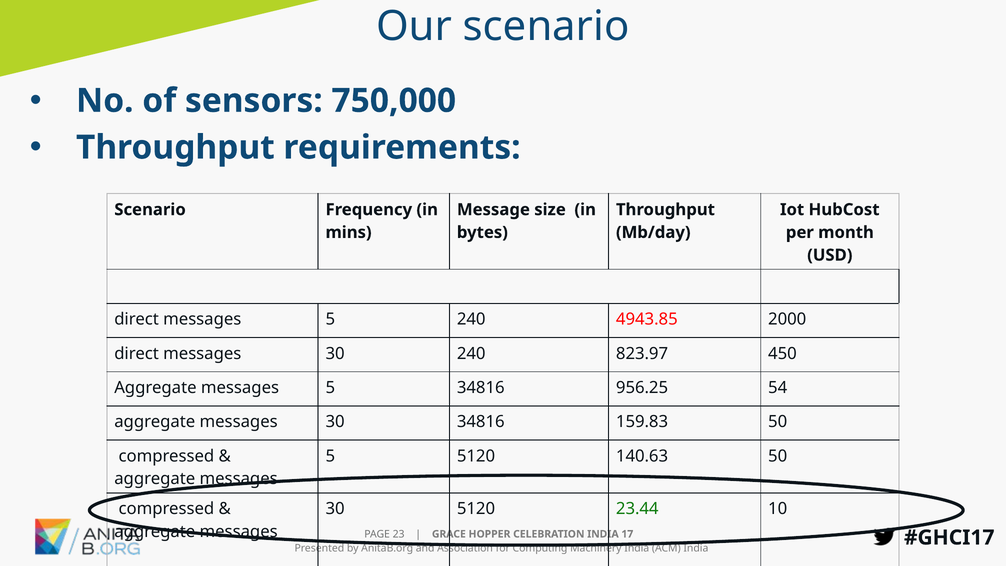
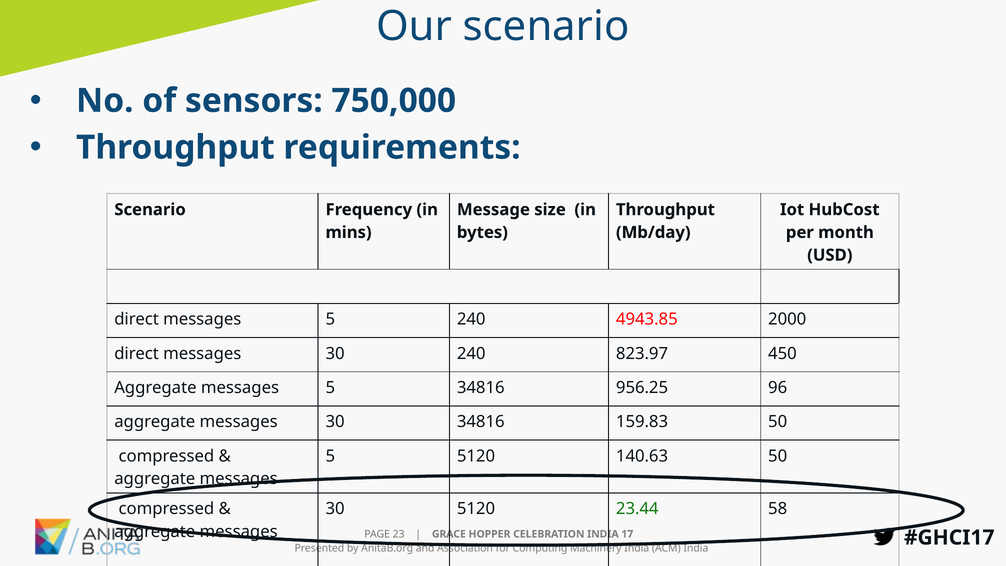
54: 54 -> 96 (778, 388)
10: 10 -> 58 (778, 509)
